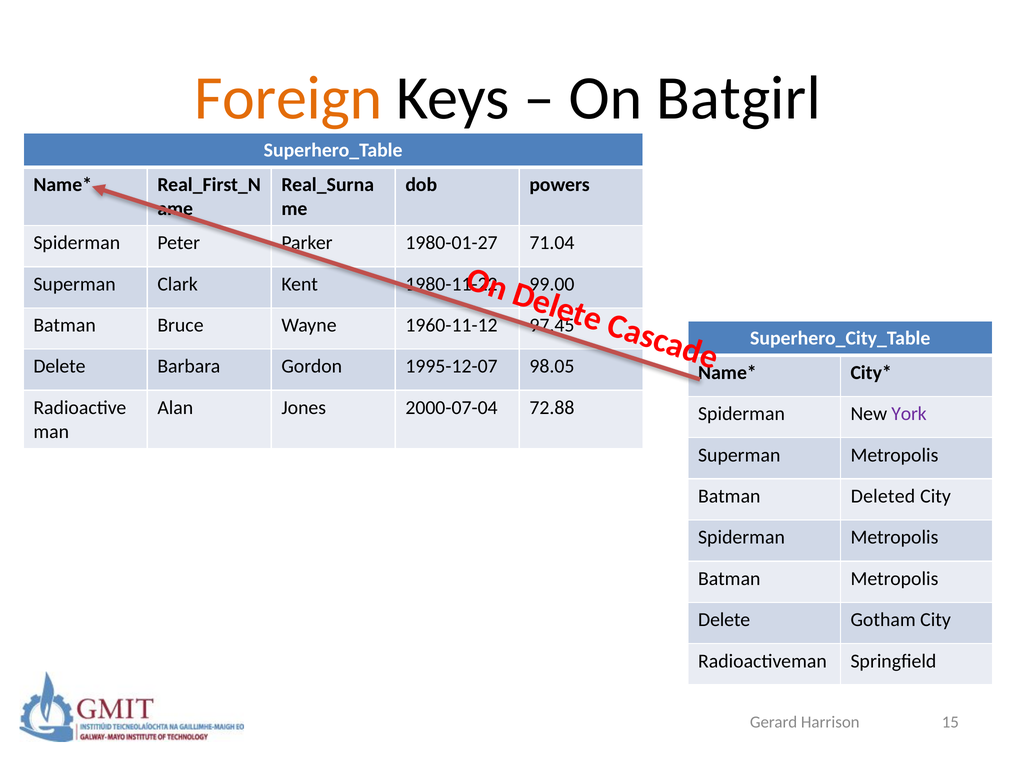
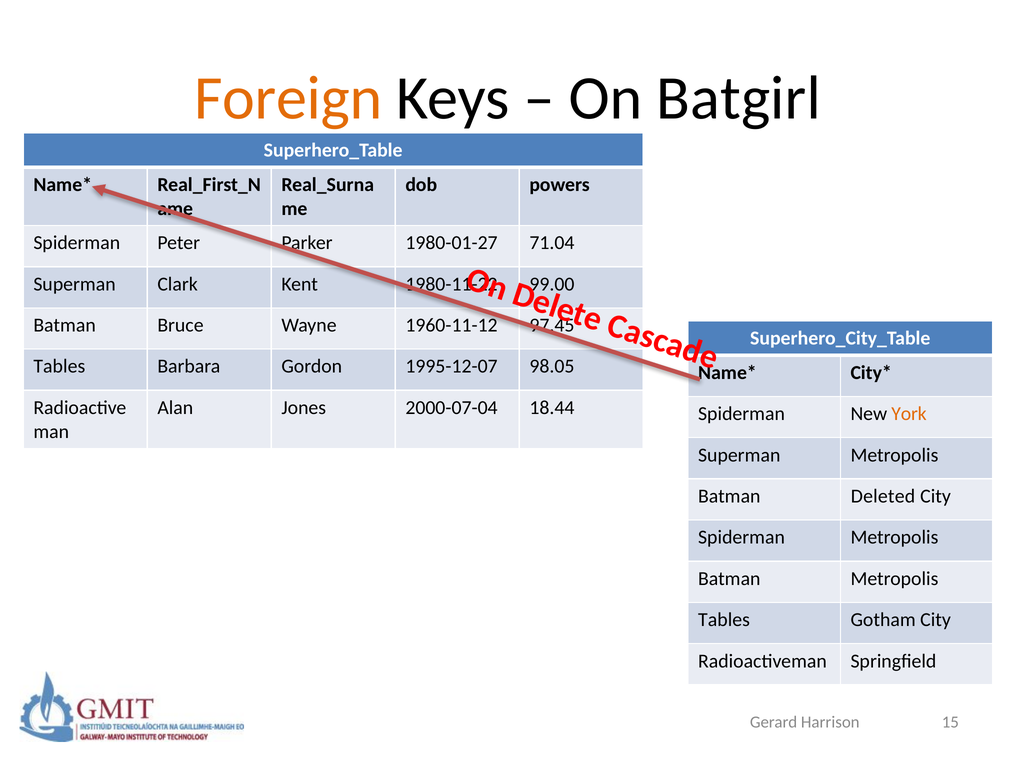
Delete: Delete -> Tables (59, 366)
72.88: 72.88 -> 18.44 (552, 408)
York colour: purple -> orange (909, 414)
Delete: Delete -> Tables (724, 620)
